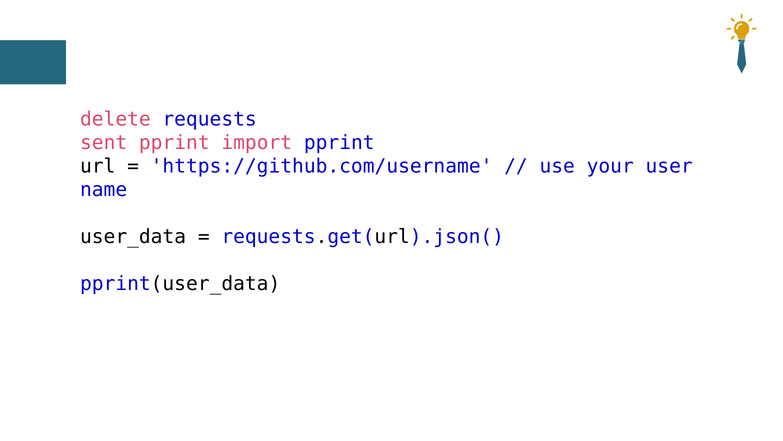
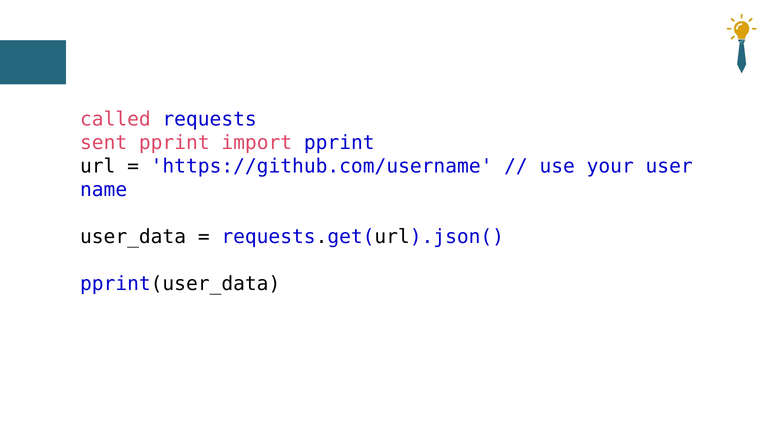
delete: delete -> called (115, 119)
